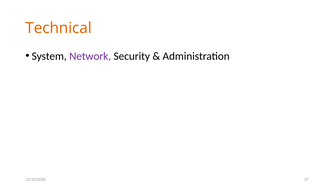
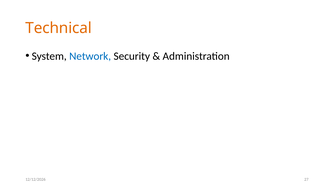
Network colour: purple -> blue (90, 56)
